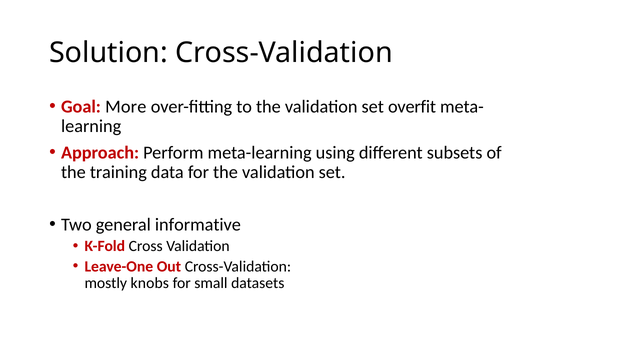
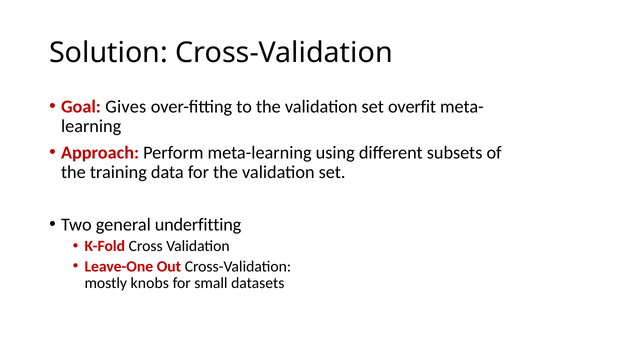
More: More -> Gives (126, 107)
informative: informative -> underfitting (198, 225)
